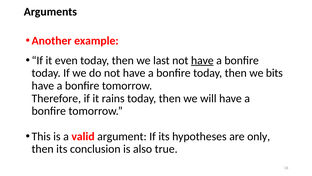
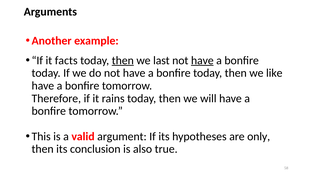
even: even -> facts (66, 60)
then underline: none -> present (123, 60)
bits: bits -> like (274, 73)
